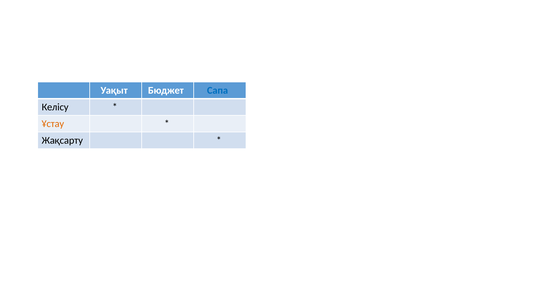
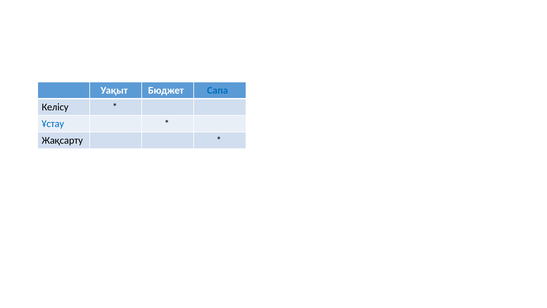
Ұстау colour: orange -> blue (53, 124)
